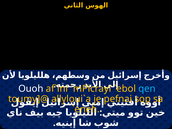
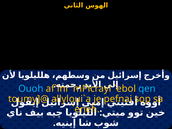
Ouoh colour: white -> light blue (31, 89)
